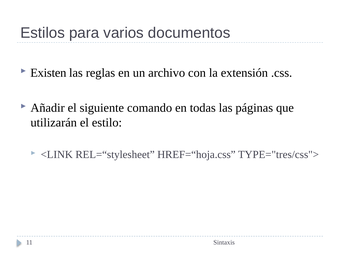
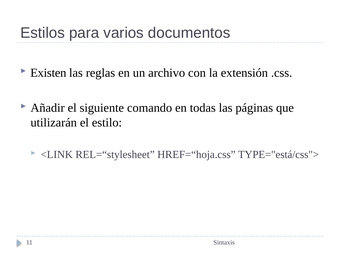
TYPE="tres/css">: TYPE="tres/css"> -> TYPE="está/css"> (279, 155)
